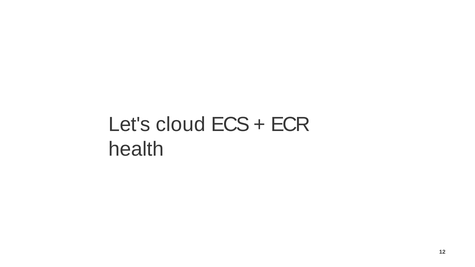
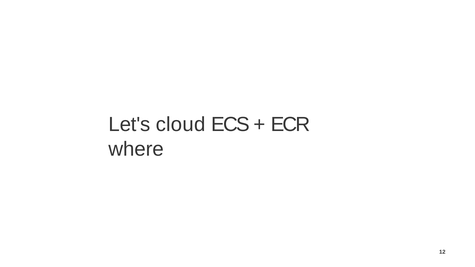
health: health -> where (136, 149)
